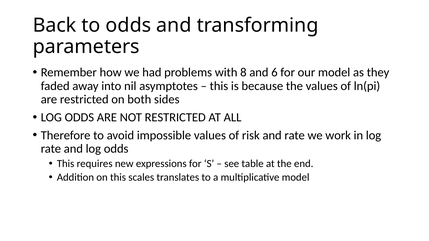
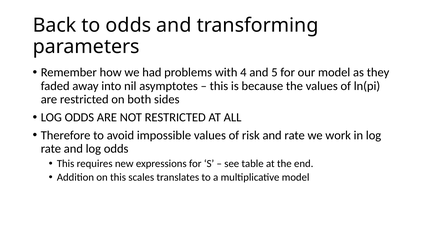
8: 8 -> 4 (243, 73)
6: 6 -> 5 (274, 73)
